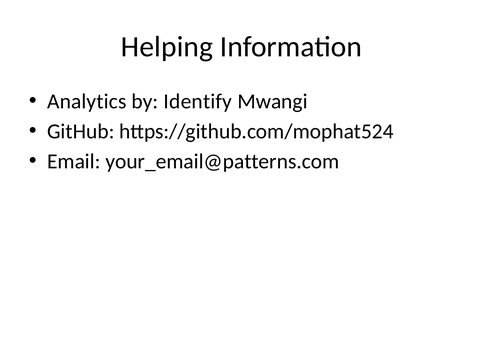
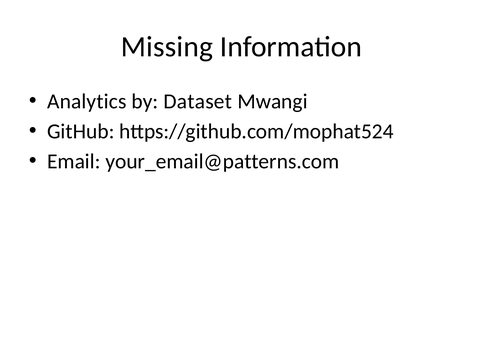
Helping: Helping -> Missing (167, 47)
Identify: Identify -> Dataset (198, 101)
